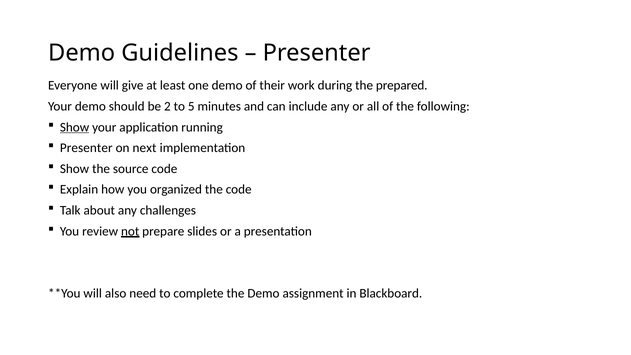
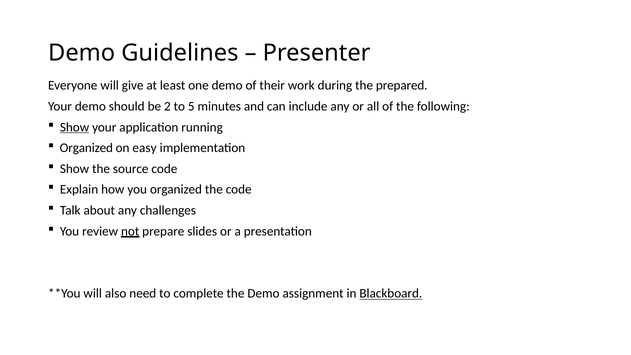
Presenter: Presenter -> Organized (86, 148)
next: next -> easy (145, 148)
Blackboard underline: none -> present (391, 294)
